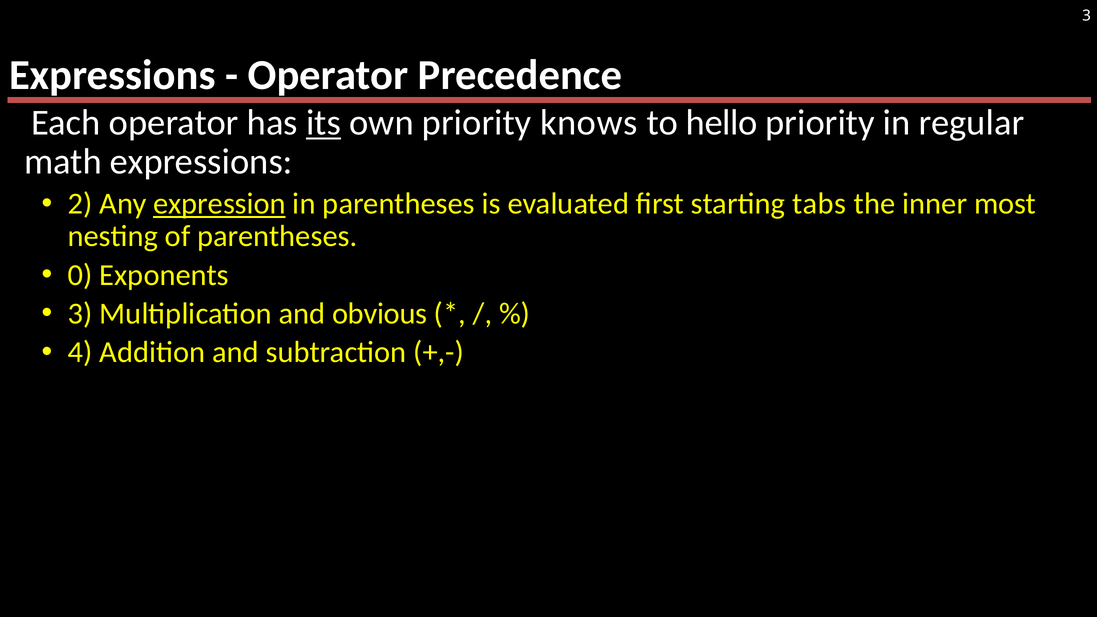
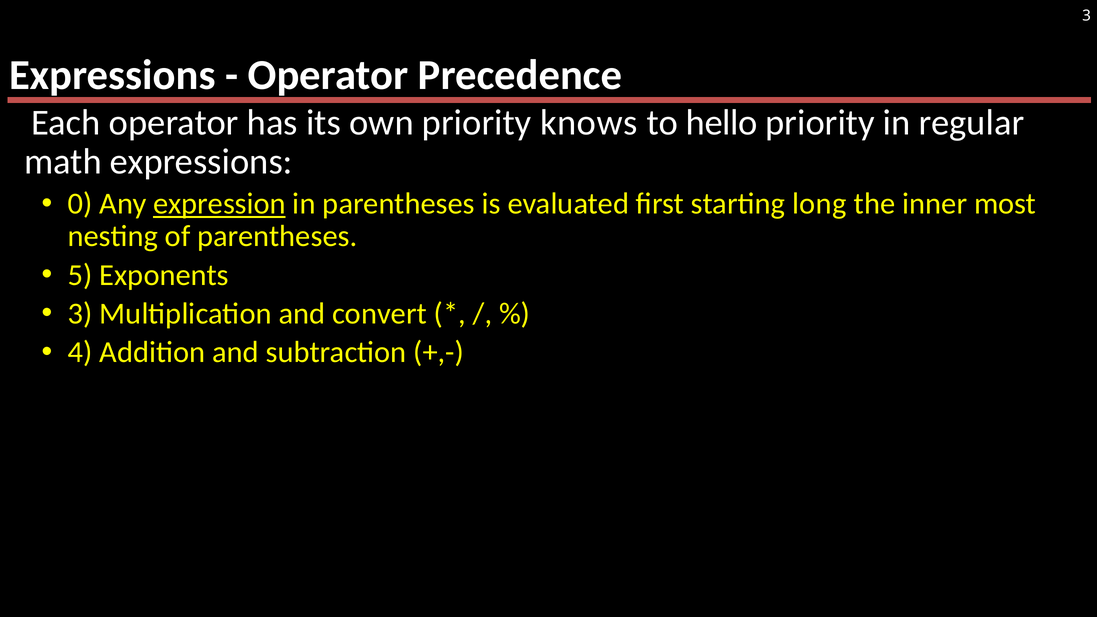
its underline: present -> none (324, 123)
2: 2 -> 0 (80, 204)
tabs: tabs -> long (819, 204)
0: 0 -> 5 (80, 275)
obvious: obvious -> convert (380, 314)
